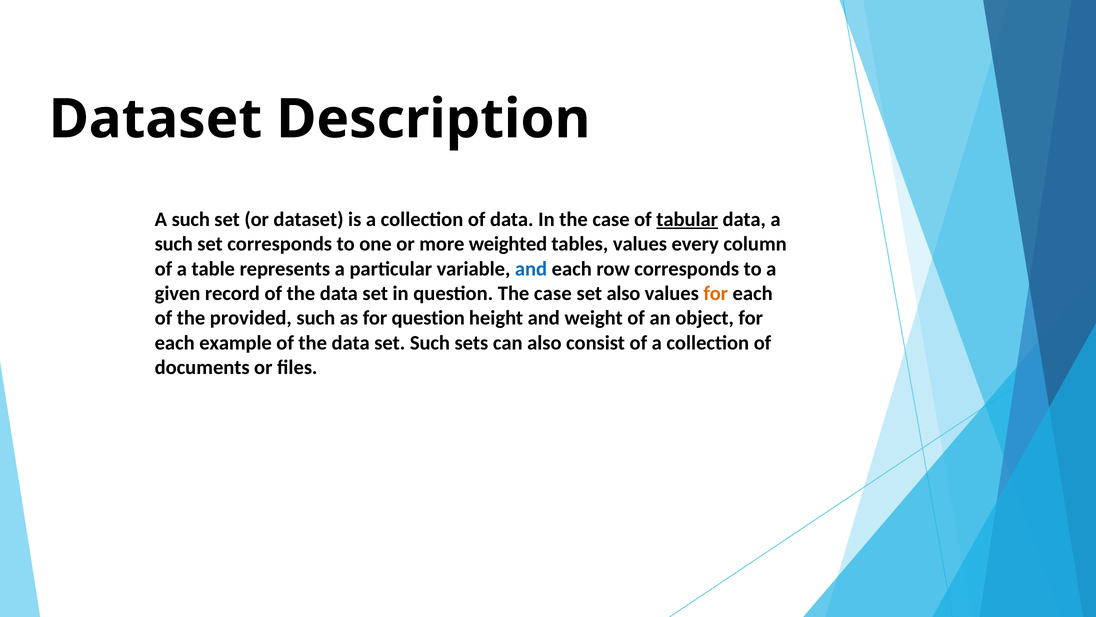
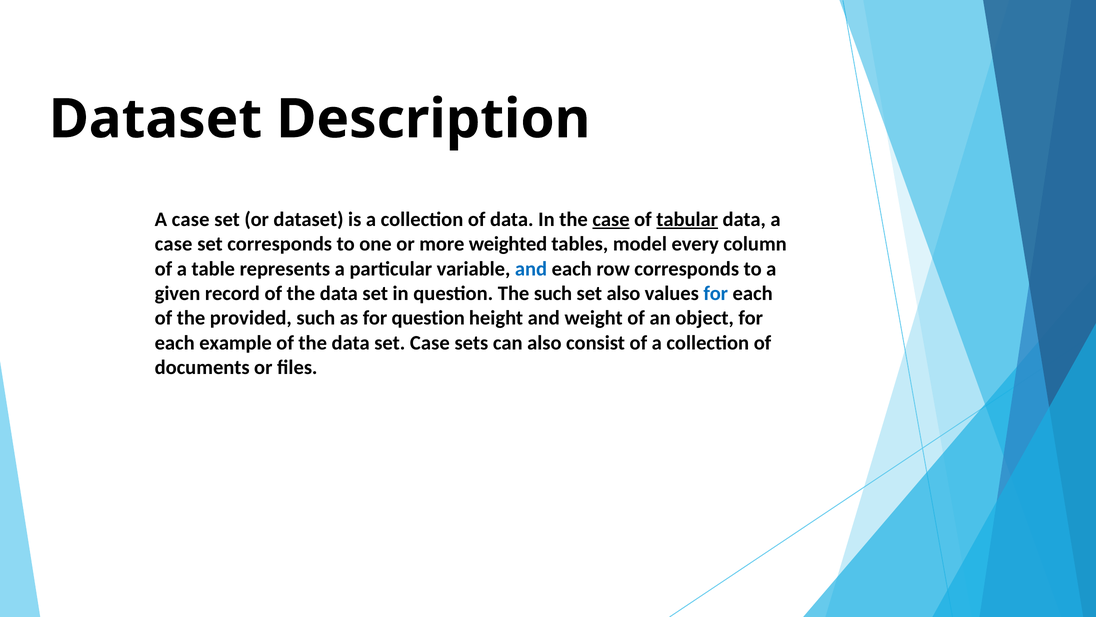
such: such -> case (191, 219)
case underline: none -> present (611, 219)
such: such -> case (174, 244)
tables values: values -> model (640, 244)
question The case: case -> such (553, 293)
for colour: orange -> blue (716, 293)
set Such: Such -> Case (430, 343)
